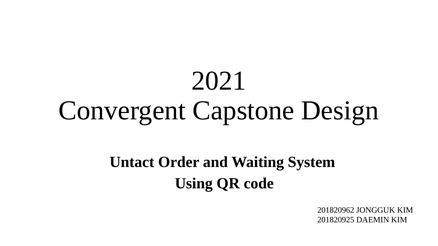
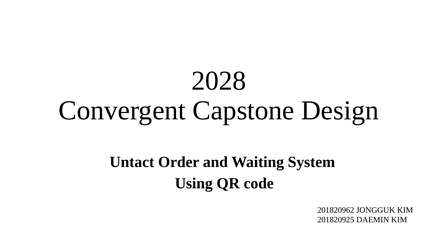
2021: 2021 -> 2028 (219, 81)
